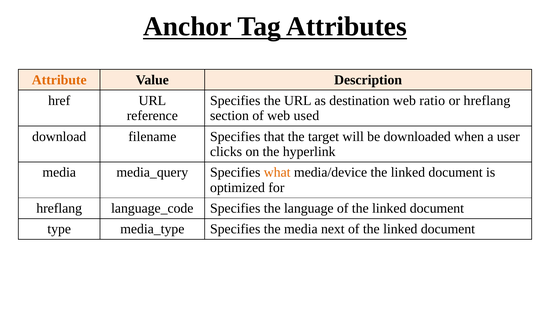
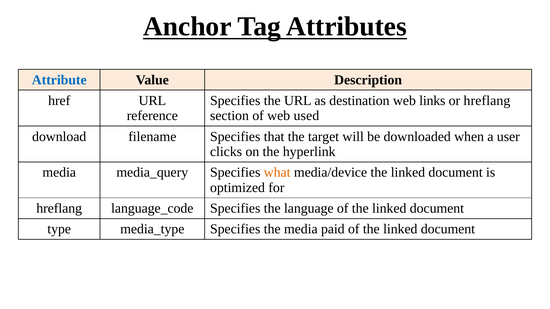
Attribute colour: orange -> blue (59, 80)
ratio: ratio -> links (432, 101)
next: next -> paid (333, 229)
